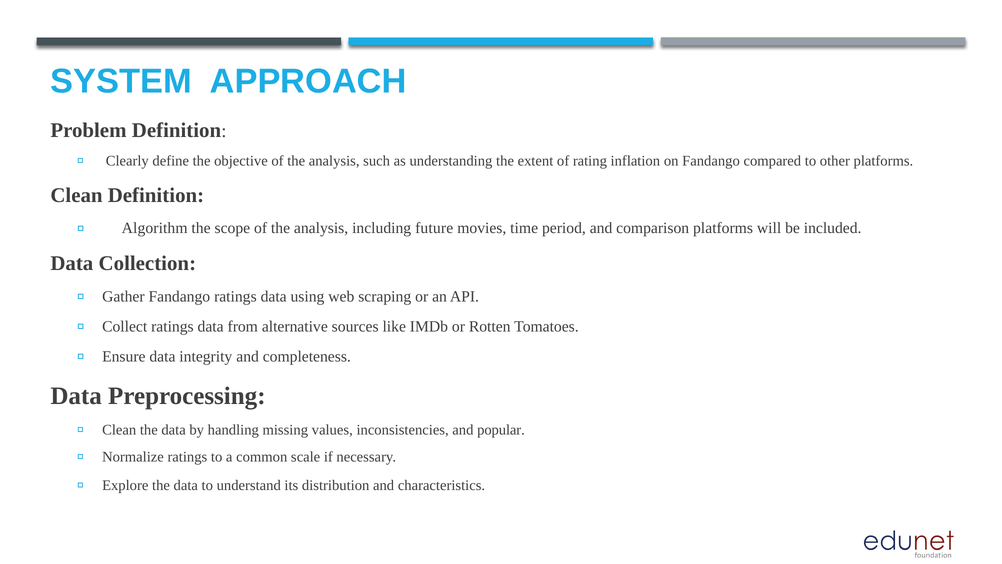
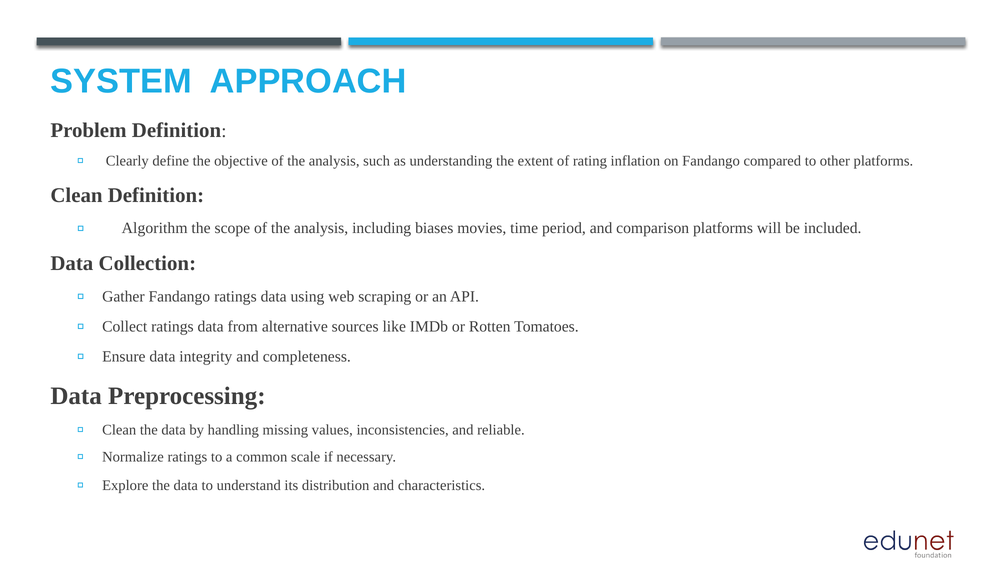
future: future -> biases (434, 228)
popular: popular -> reliable (501, 430)
